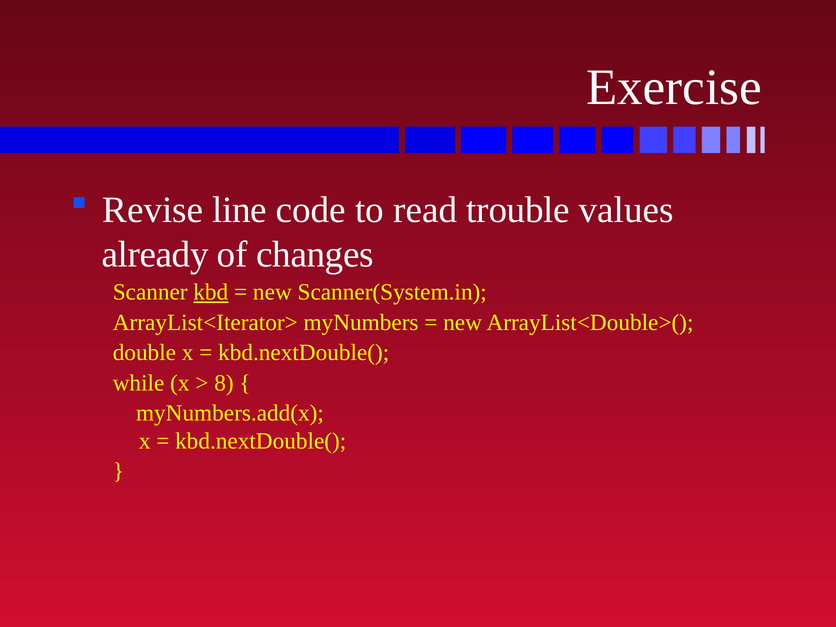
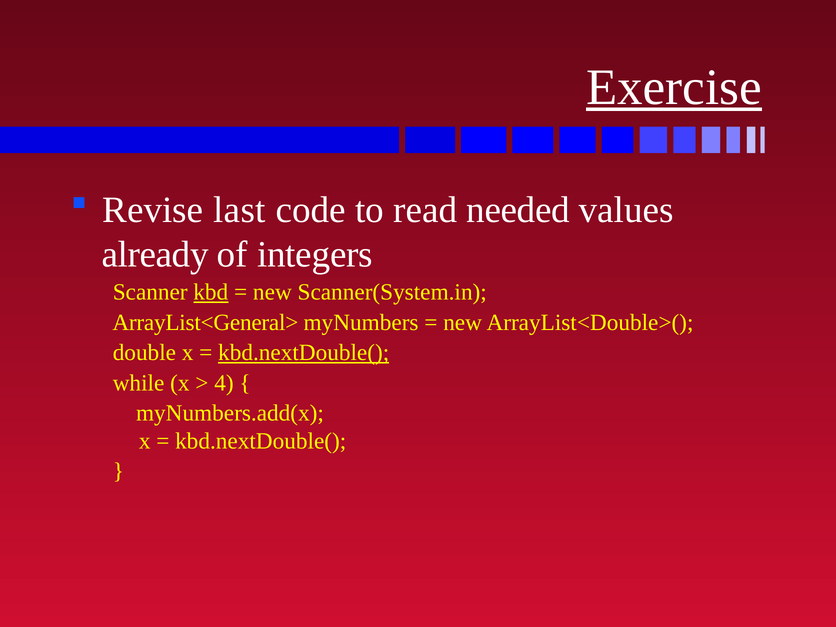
Exercise underline: none -> present (674, 87)
line: line -> last (239, 210)
trouble: trouble -> needed (518, 210)
changes: changes -> integers (315, 255)
ArrayList<Iterator>: ArrayList<Iterator> -> ArrayList<General> (205, 322)
kbd.nextDouble( underline: none -> present (304, 353)
8: 8 -> 4 (224, 383)
